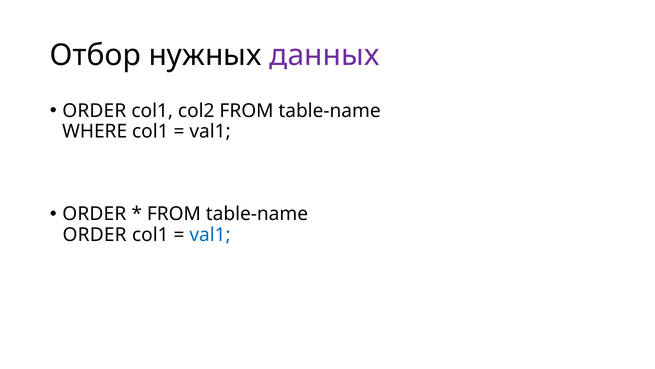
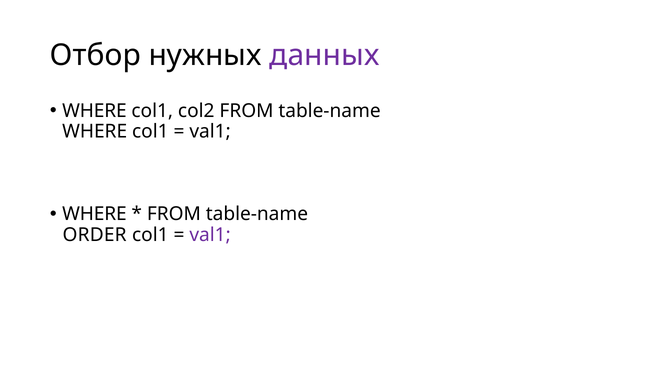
ORDER: ORDER -> WHERE (94, 111)
ORDER: ORDER -> WHERE (94, 214)
val1 colour: blue -> purple (210, 234)
